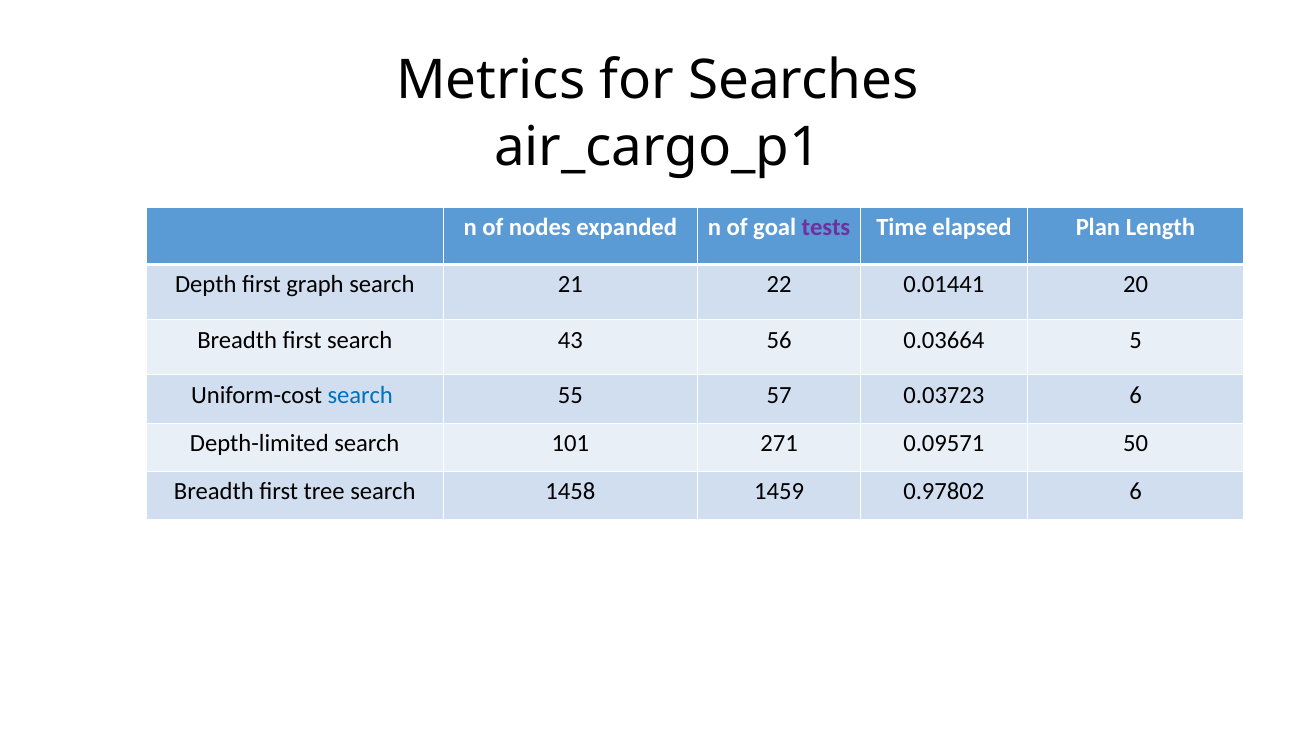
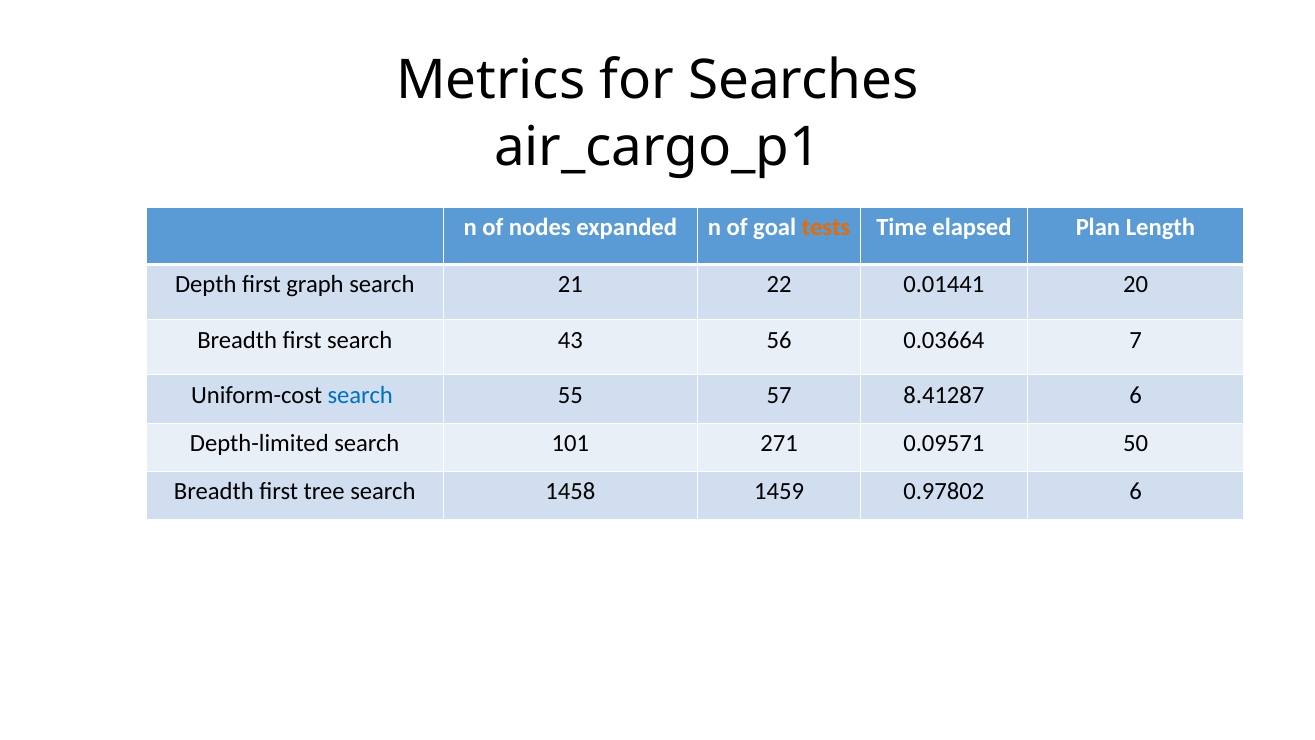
tests colour: purple -> orange (826, 227)
5: 5 -> 7 (1136, 340)
0.03723: 0.03723 -> 8.41287 (944, 395)
